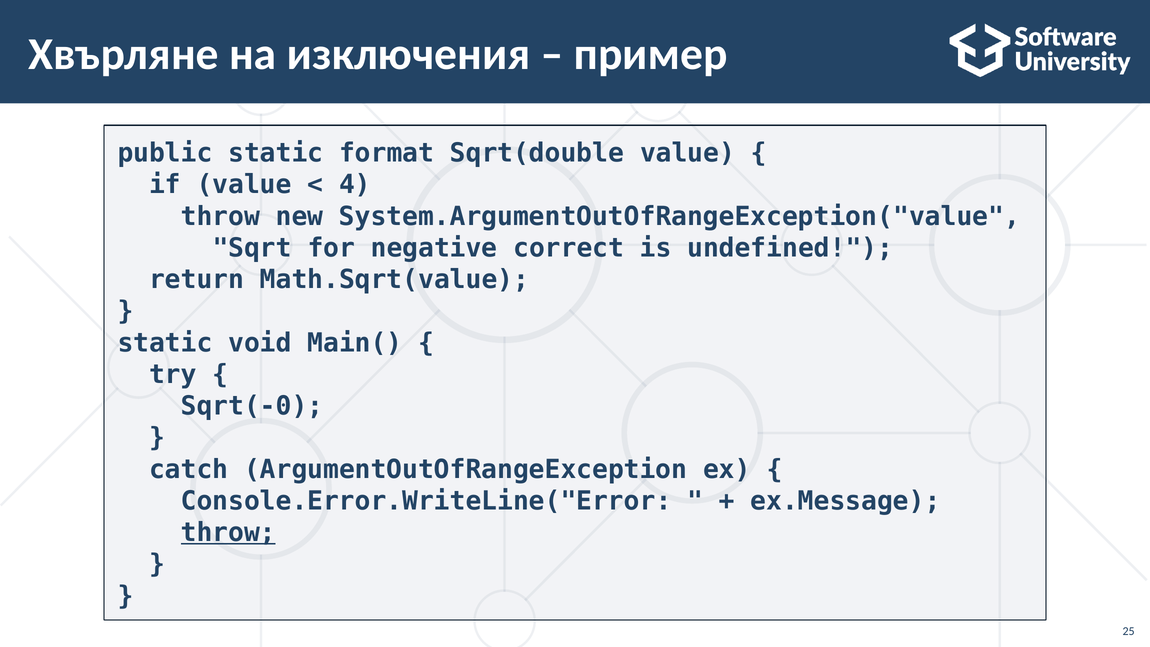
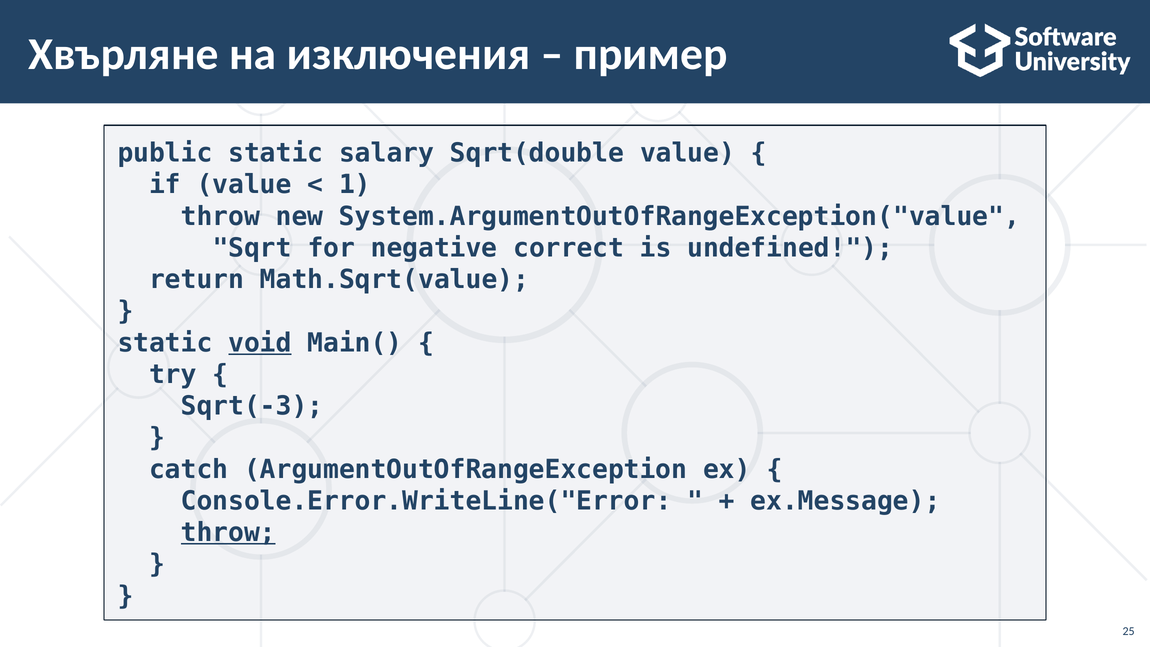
format: format -> salary (387, 153)
4: 4 -> 1 (355, 185)
void underline: none -> present (260, 343)
Sqrt(-0: Sqrt(-0 -> Sqrt(-3 (252, 406)
